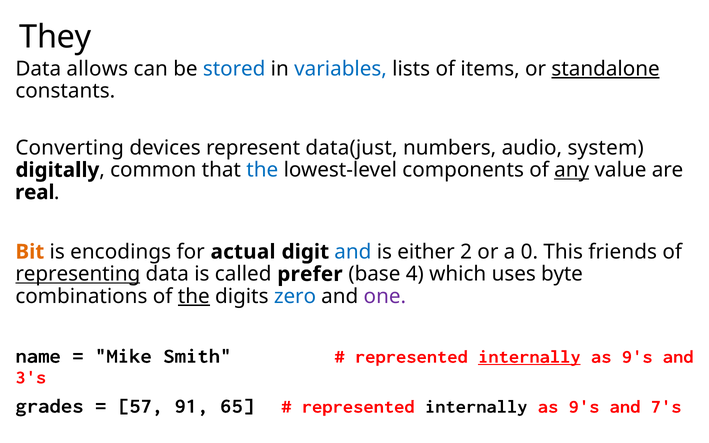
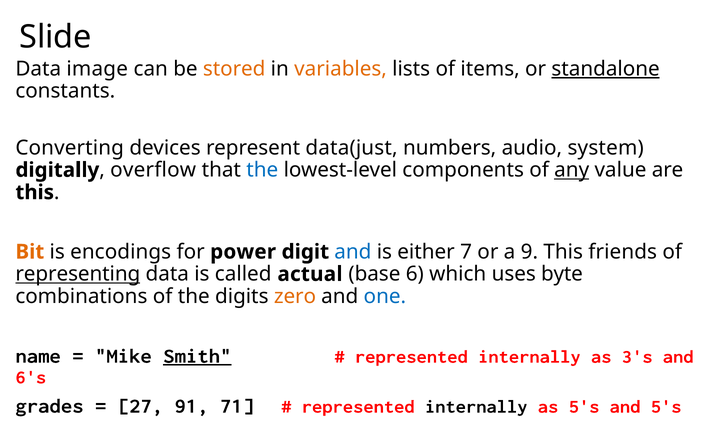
They: They -> Slide (55, 37)
allows: allows -> image (97, 69)
stored colour: blue -> orange (234, 69)
variables colour: blue -> orange (341, 69)
common: common -> overflow (153, 170)
real: real -> this (35, 192)
actual: actual -> power (243, 252)
2: 2 -> 7 (466, 252)
0: 0 -> 9 (529, 252)
prefer: prefer -> actual (310, 274)
4: 4 -> 6 (415, 274)
the underline: present -> none (194, 297)
zero colour: blue -> orange (295, 297)
one colour: purple -> blue (385, 297)
Smith underline: none -> present (197, 356)
internally underline: present -> none (529, 357)
9's: 9's -> 3's (637, 357)
3's: 3's -> 6's (31, 377)
57: 57 -> 27 (140, 406)
65: 65 -> 71 (237, 406)
9's: 9's -> 5's (584, 407)
and 7's: 7's -> 5's (666, 407)
